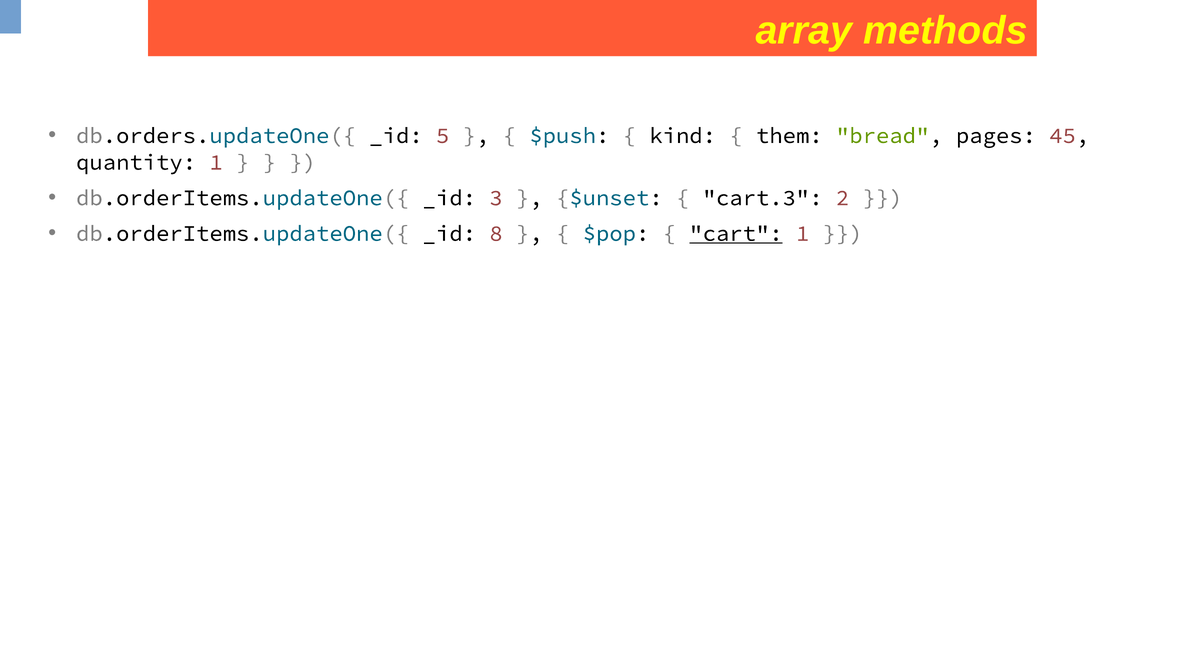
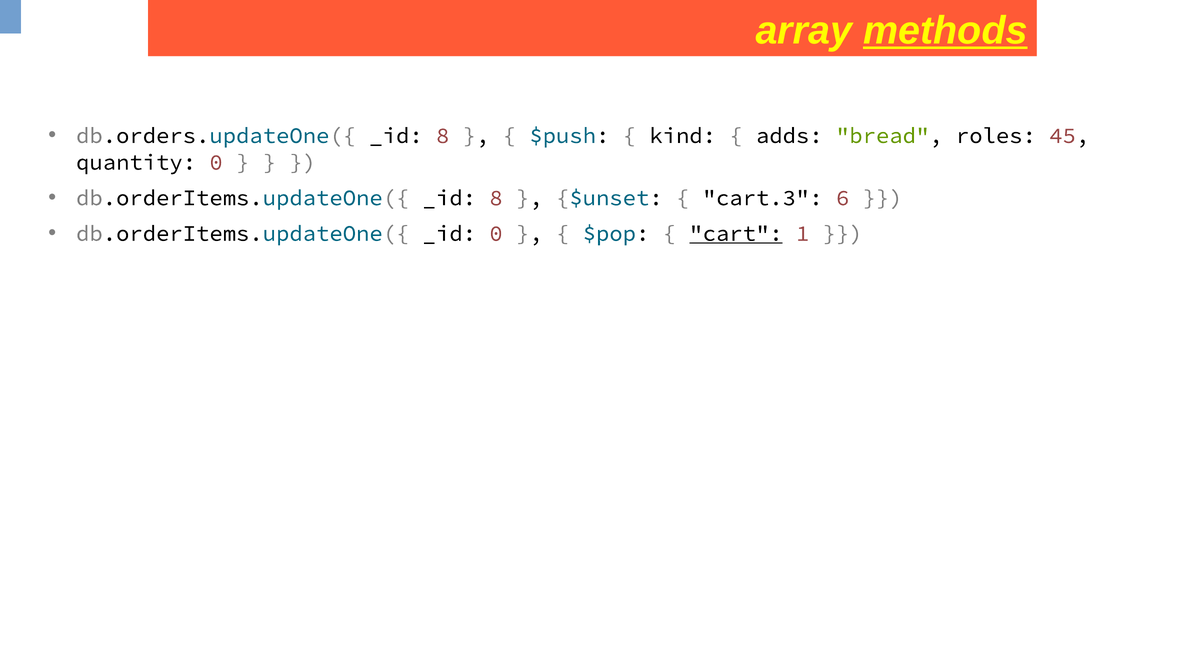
methods underline: none -> present (945, 31)
db.orders.updateOne({ _id 5: 5 -> 8 (443, 136)
them: them -> adds (789, 136)
pages: pages -> roles (996, 136)
quantity 1: 1 -> 0 (216, 162)
db.orderItems.updateOne({ _id 3: 3 -> 8 (496, 198)
2: 2 -> 6 (843, 198)
_id 8: 8 -> 0 (496, 233)
